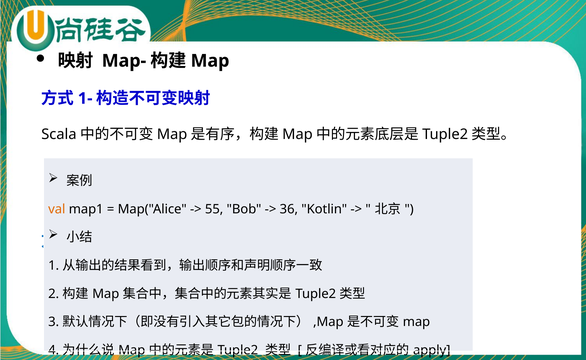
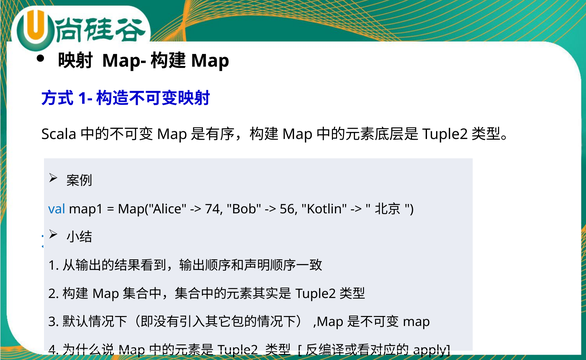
val colour: orange -> blue (57, 209)
55: 55 -> 74 (214, 209)
36: 36 -> 56 (289, 209)
